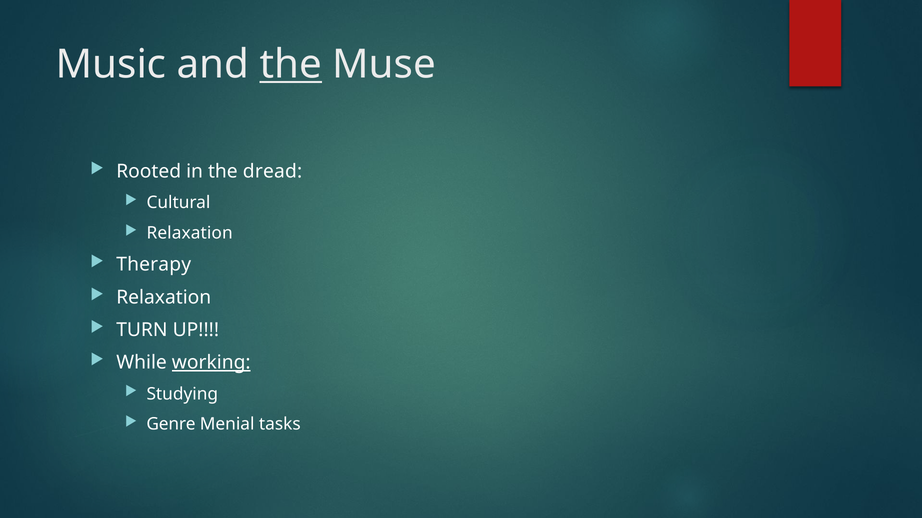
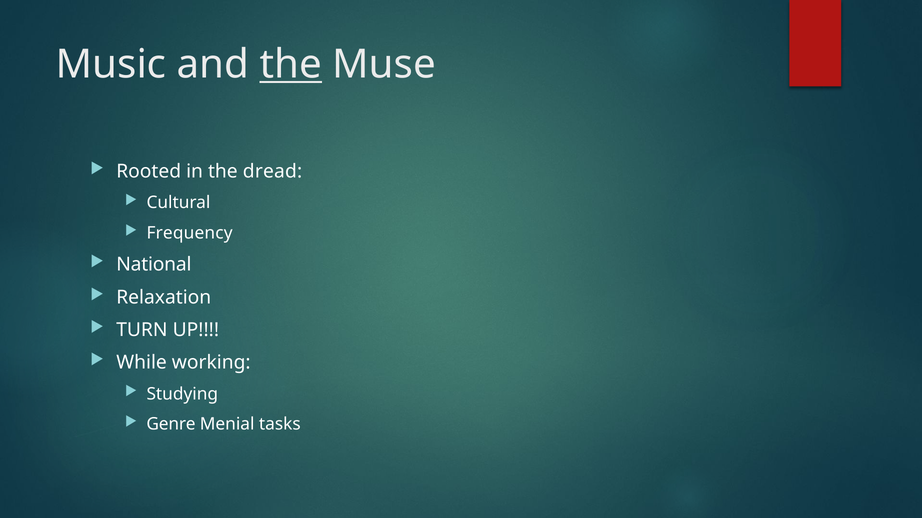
Relaxation: Relaxation -> Frequency (190, 233)
Therapy: Therapy -> National (154, 265)
working underline: present -> none (211, 363)
